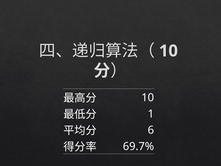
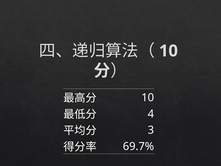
1: 1 -> 4 (151, 114)
6: 6 -> 3 (151, 130)
